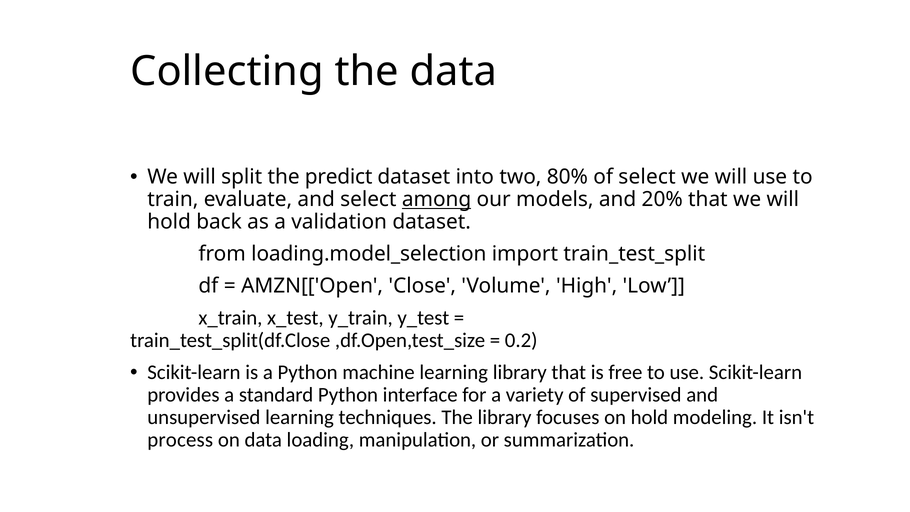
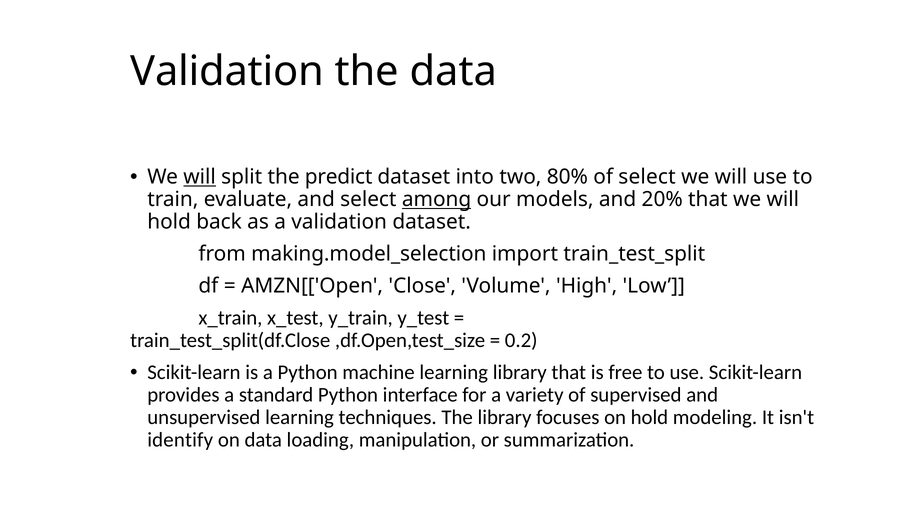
Collecting: Collecting -> Validation (227, 71)
will underline: none -> present (200, 177)
loading.model_selection: loading.model_selection -> making.model_selection (369, 254)
process: process -> identify (180, 440)
